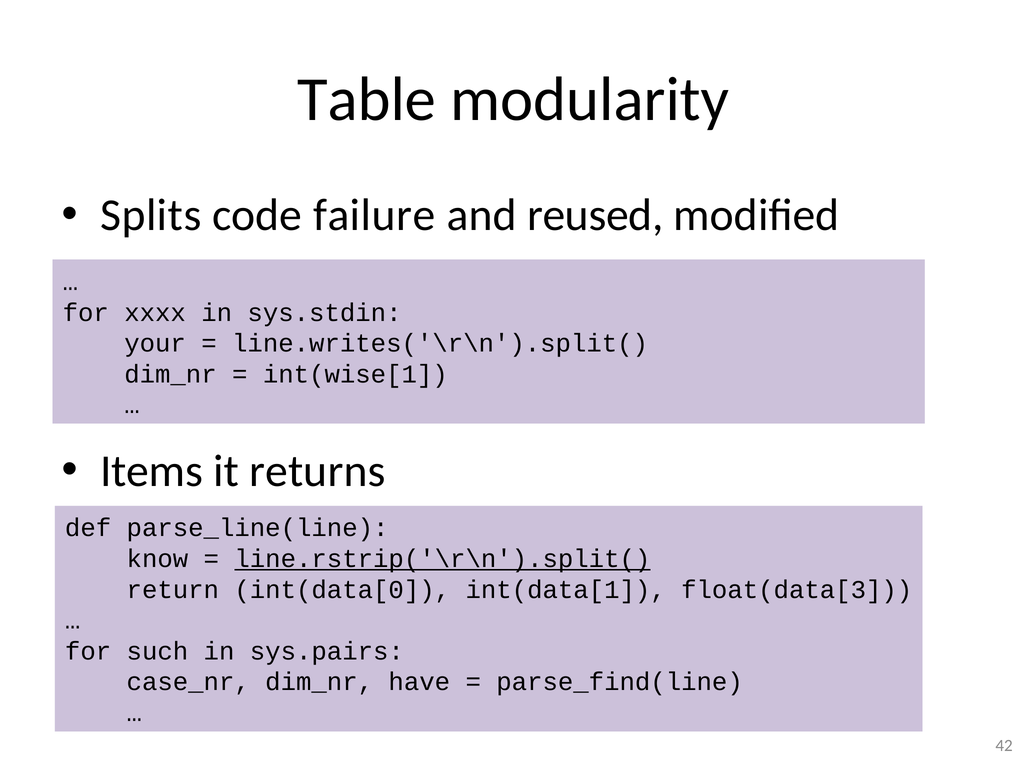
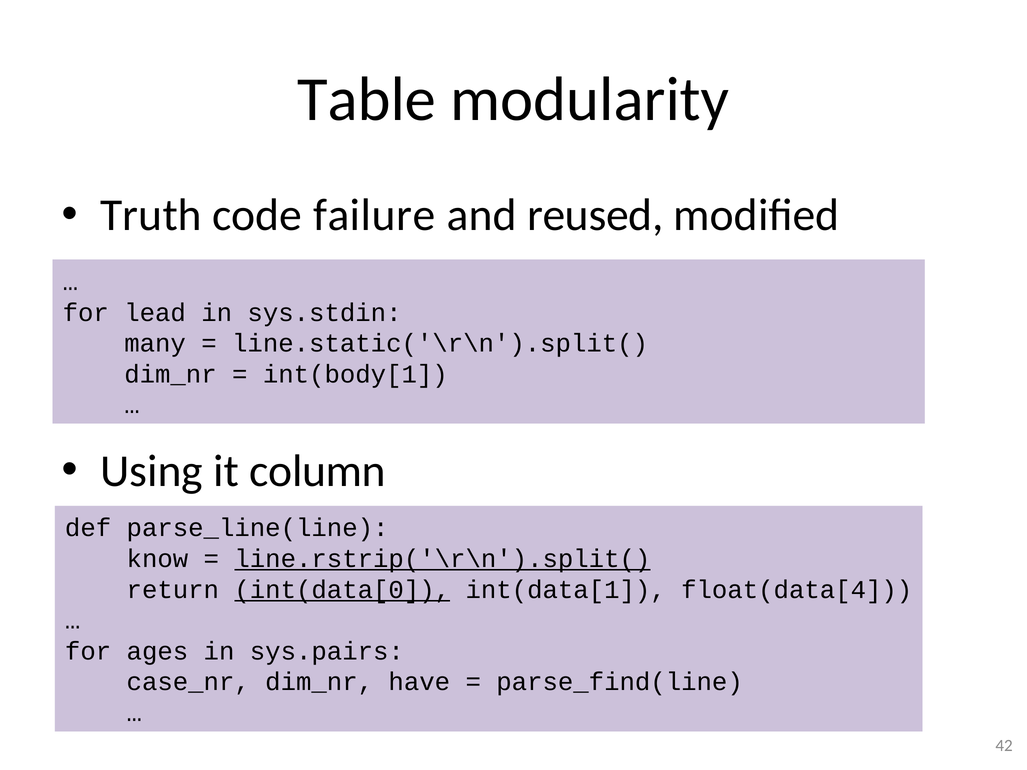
Splits: Splits -> Truth (151, 215)
xxxx: xxxx -> lead (155, 313)
your: your -> many (155, 343)
line.writes('\r\n').split(: line.writes('\r\n').split( -> line.static('\r\n').split( (440, 343)
int(wise[1: int(wise[1 -> int(body[1 (355, 374)
Items: Items -> Using (152, 471)
returns: returns -> column (318, 471)
int(data[0 underline: none -> present (342, 590)
float(data[3: float(data[3 -> float(data[4 (797, 590)
such: such -> ages (157, 651)
